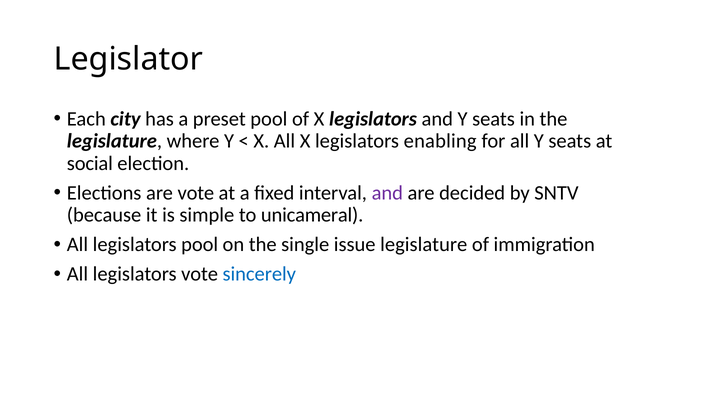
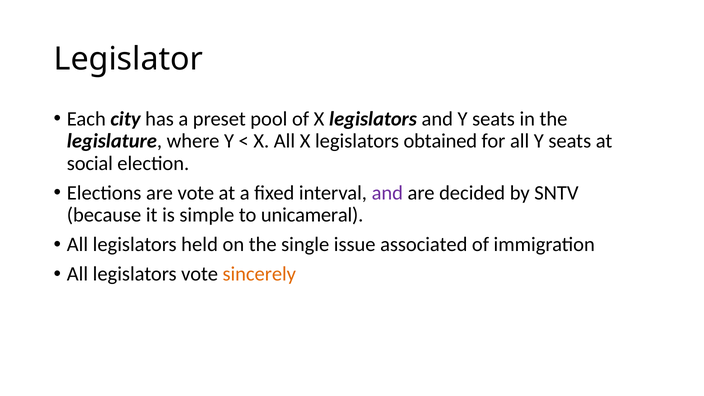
enabling: enabling -> obtained (440, 141)
legislators pool: pool -> held (200, 245)
issue legislature: legislature -> associated (424, 245)
sincerely colour: blue -> orange (259, 274)
